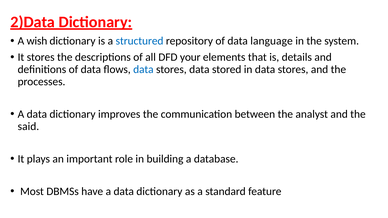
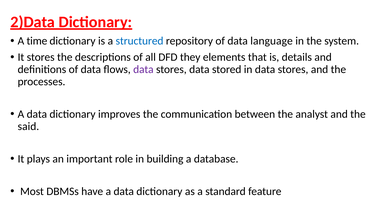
wish: wish -> time (37, 41)
your: your -> they (190, 57)
data colour: blue -> purple (143, 70)
